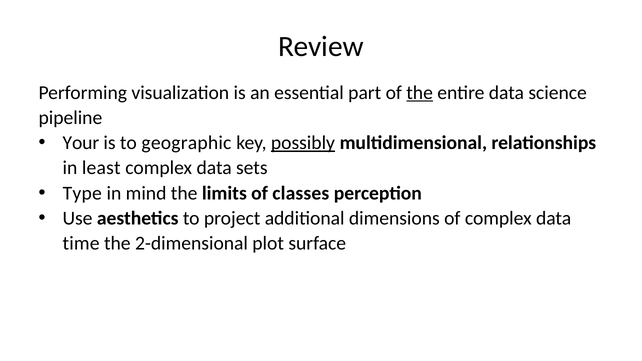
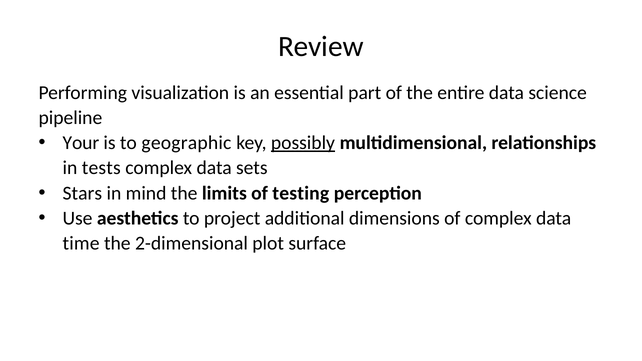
the underline: present -> none (420, 93)
least: least -> tests (101, 168)
Type: Type -> Stars (82, 193)
classes: classes -> testing (301, 193)
